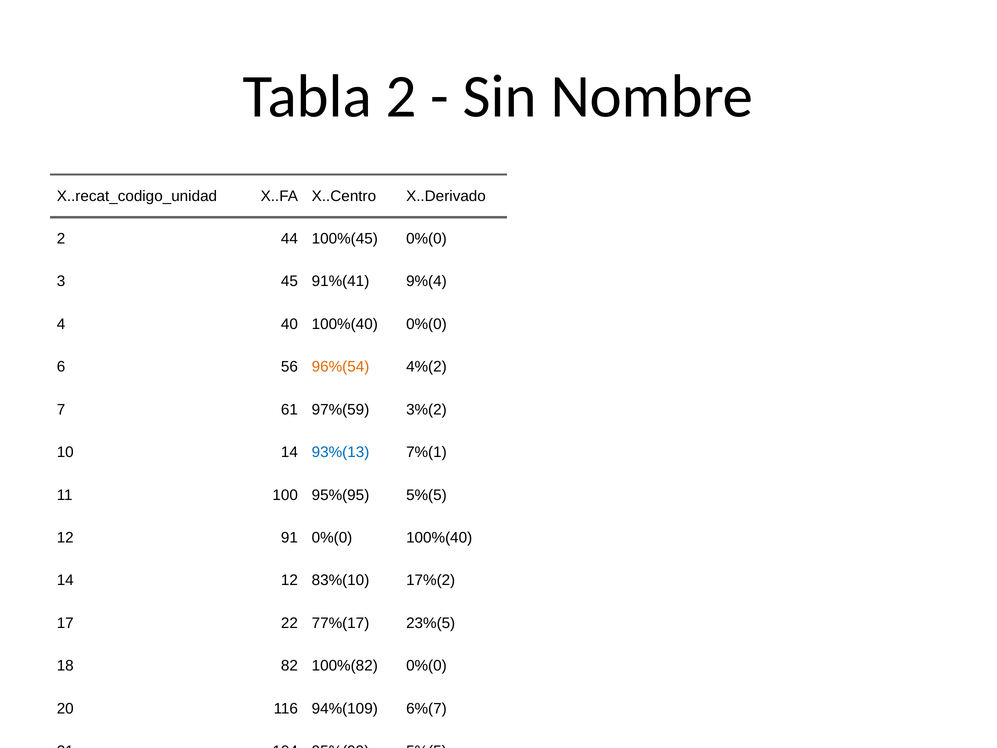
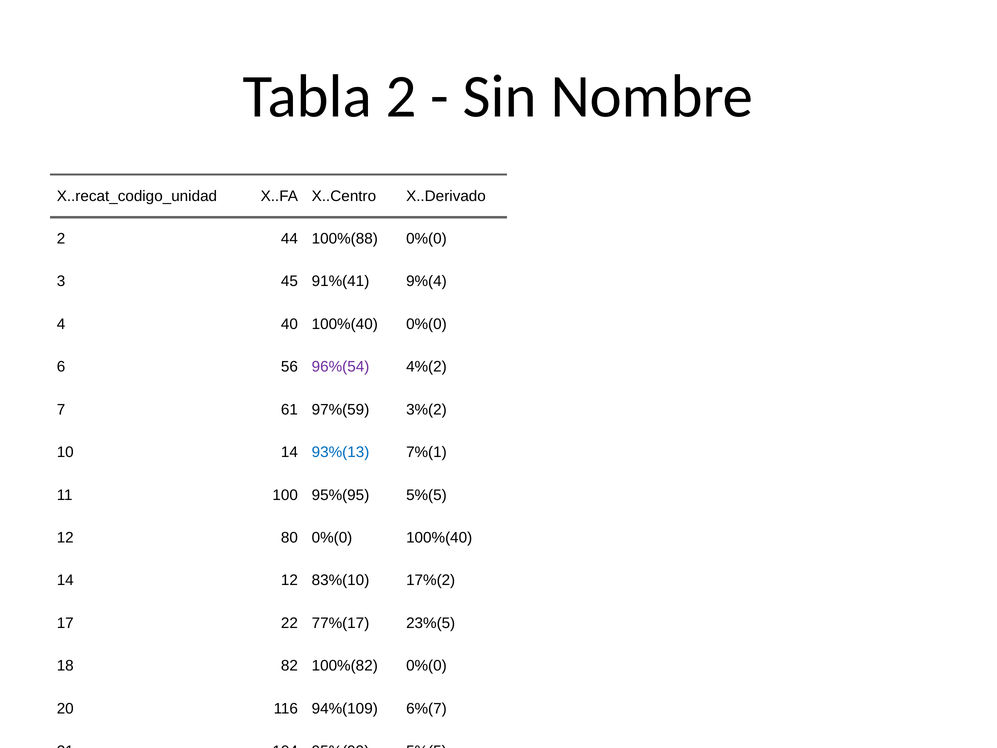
100%(45: 100%(45 -> 100%(88 (345, 239)
96%(54 colour: orange -> purple (341, 367)
91: 91 -> 80 (289, 538)
